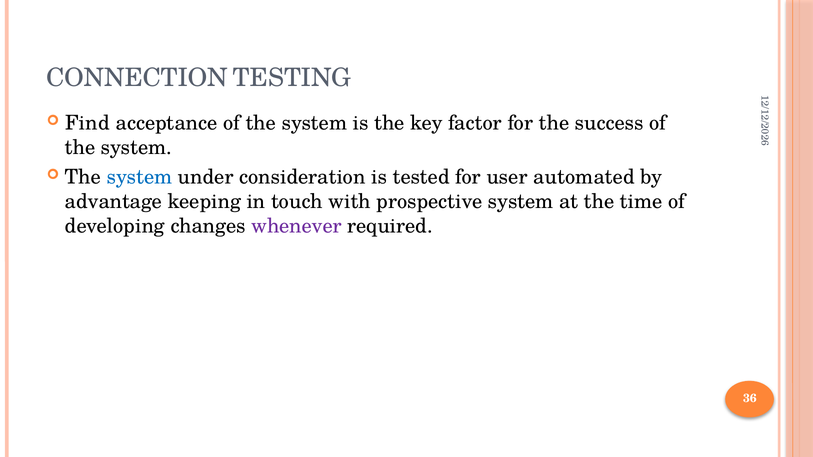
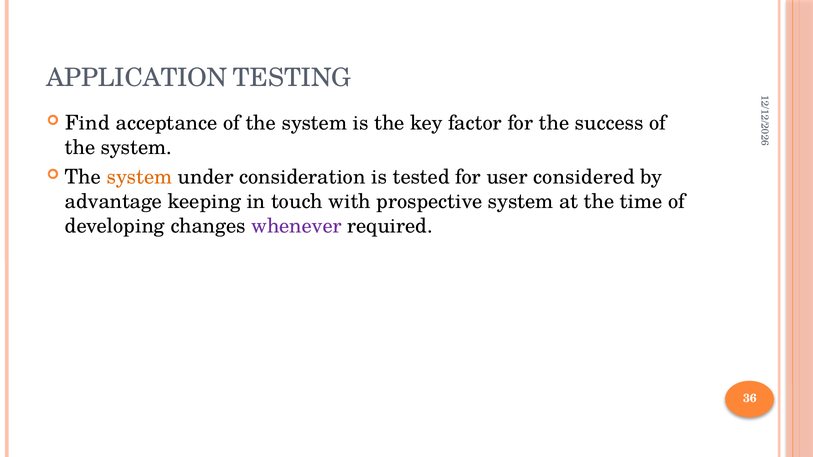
CONNECTION: CONNECTION -> APPLICATION (137, 78)
system colour: blue -> orange (140, 177)
automated: automated -> considered (584, 177)
